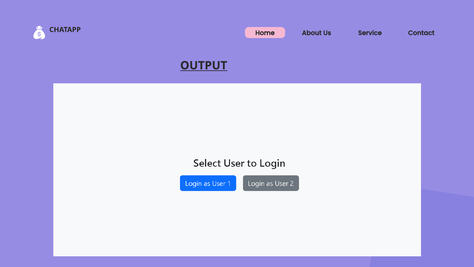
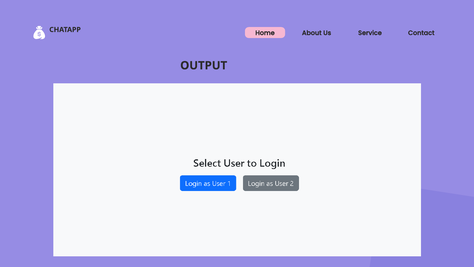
OUTPUT underline: present -> none (204, 65)
